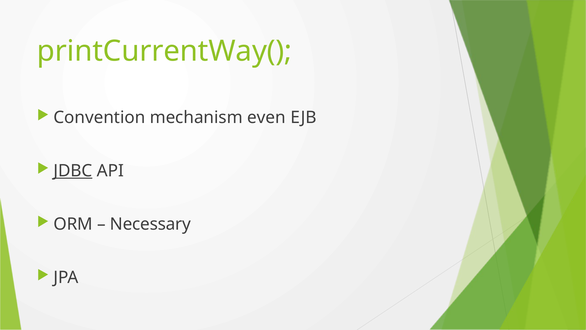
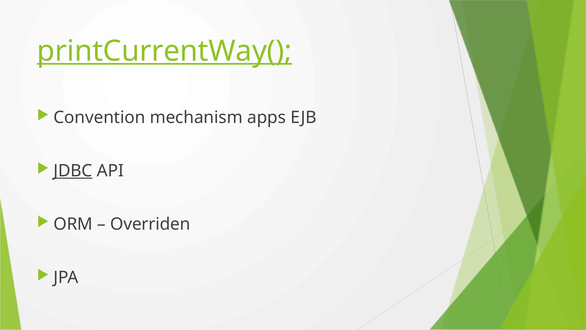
printCurrentWay( underline: none -> present (165, 51)
even: even -> apps (267, 118)
Necessary: Necessary -> Overriden (150, 224)
